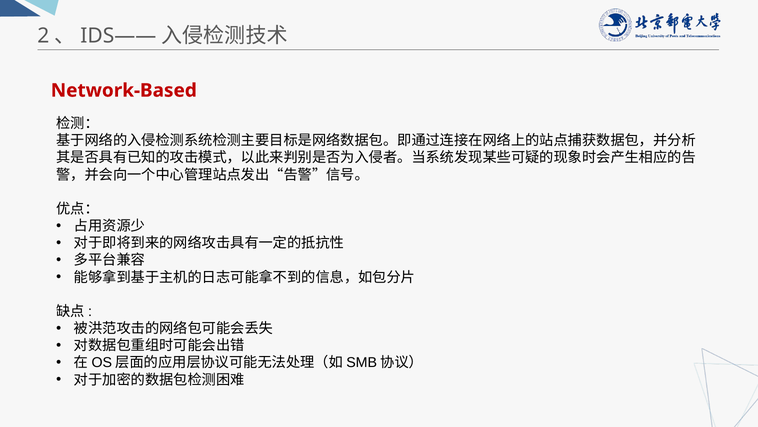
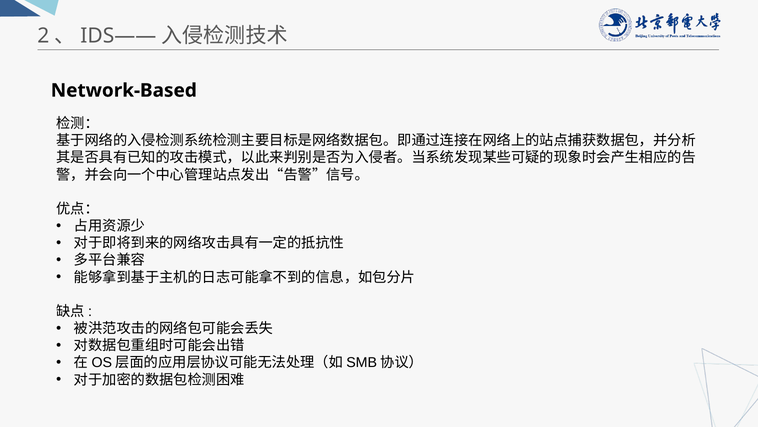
Network-Based colour: red -> black (124, 90)
